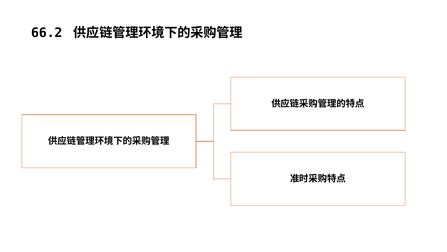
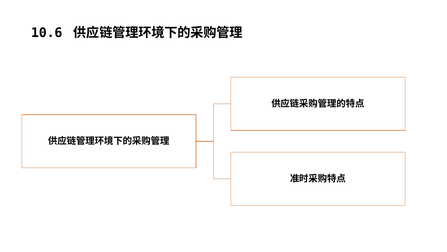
66.2: 66.2 -> 10.6 (47, 33)
